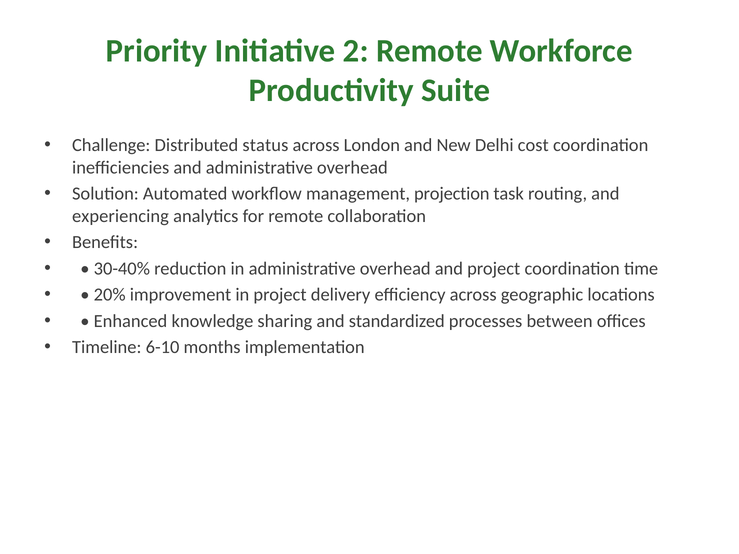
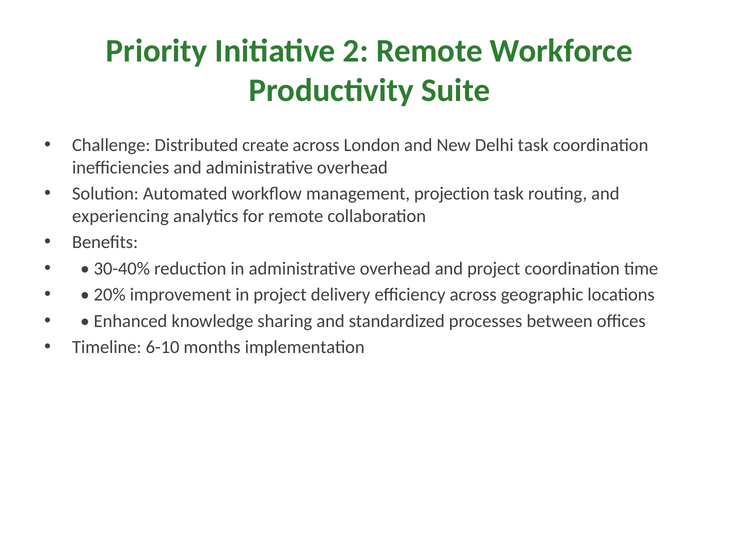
status: status -> create (266, 145)
Delhi cost: cost -> task (533, 145)
